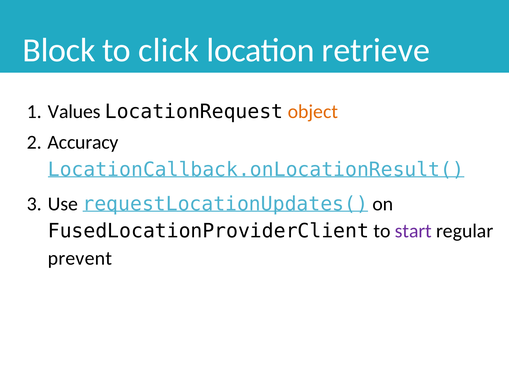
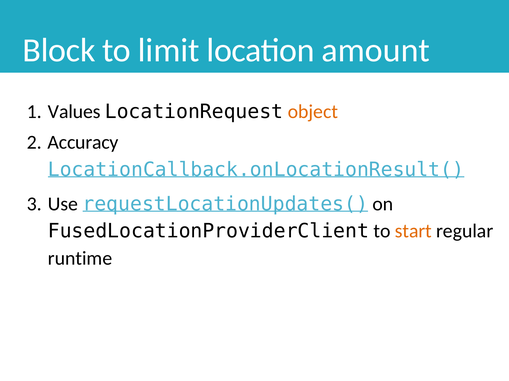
click: click -> limit (169, 50)
retrieve: retrieve -> amount (376, 50)
start colour: purple -> orange (413, 232)
prevent: prevent -> runtime (80, 259)
